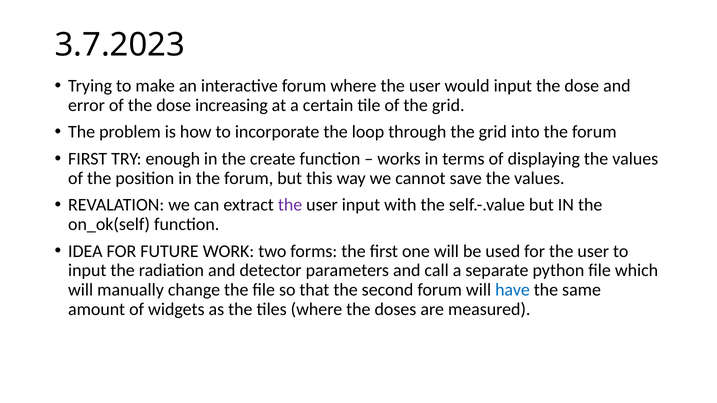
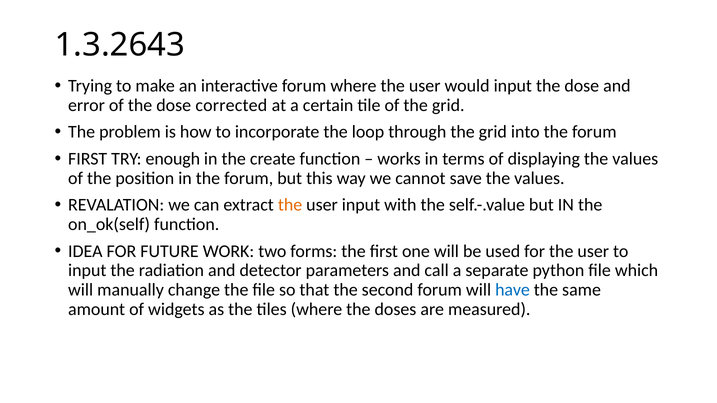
3.7.2023: 3.7.2023 -> 1.3.2643 (120, 45)
increasing: increasing -> corrected (231, 105)
the colour: purple -> orange (290, 205)
